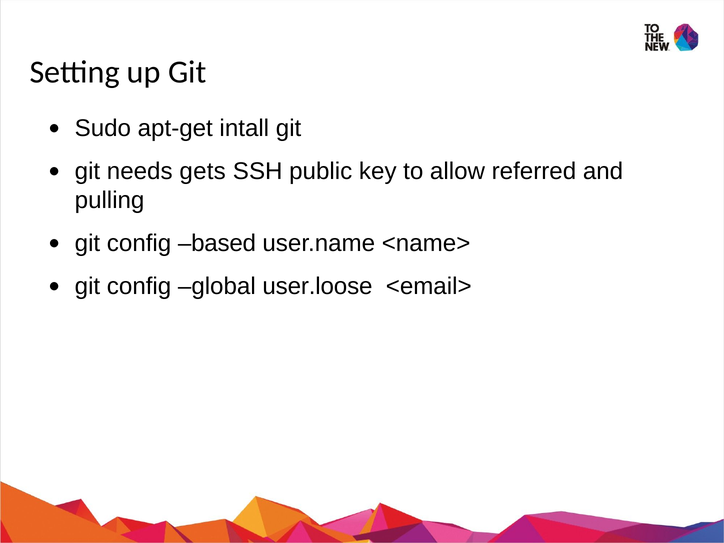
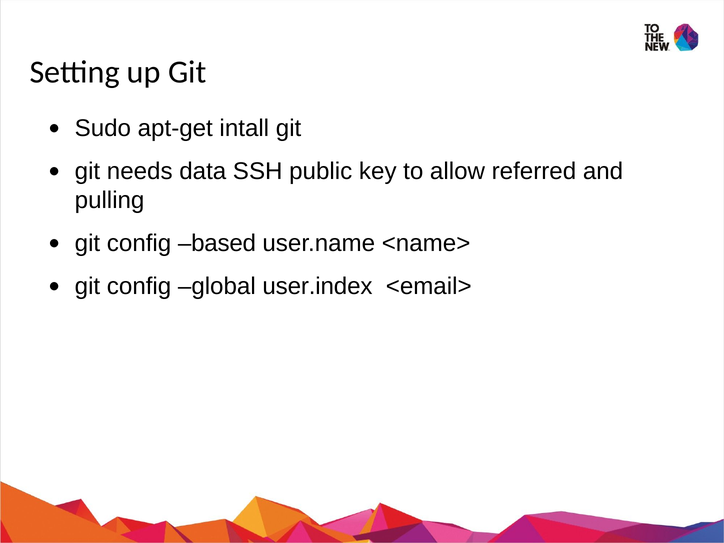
gets: gets -> data (203, 171)
user.loose: user.loose -> user.index (317, 286)
